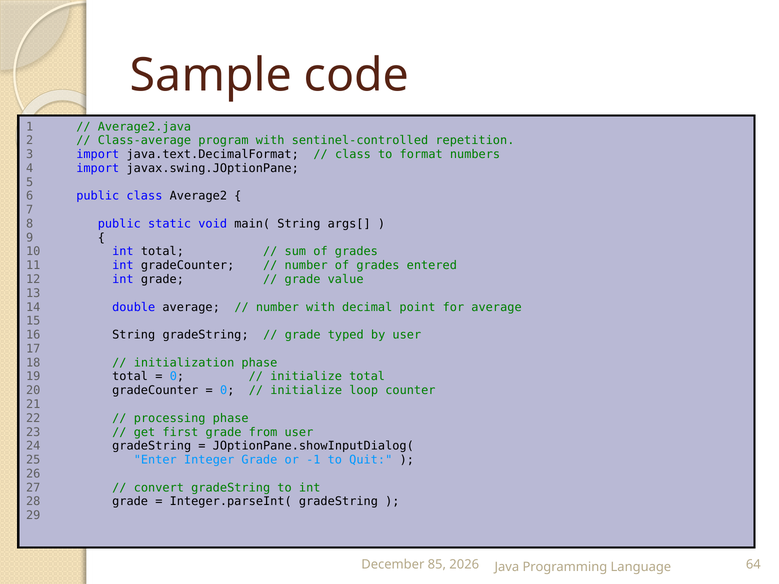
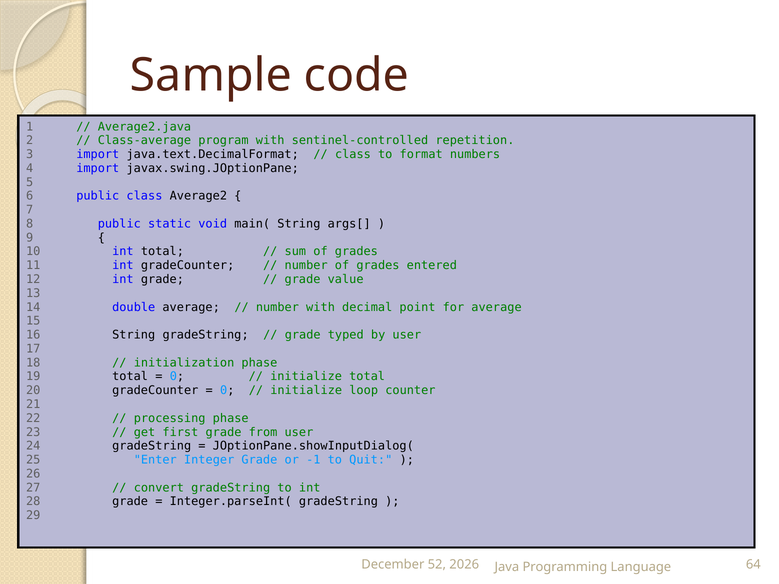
85: 85 -> 52 (437, 565)
